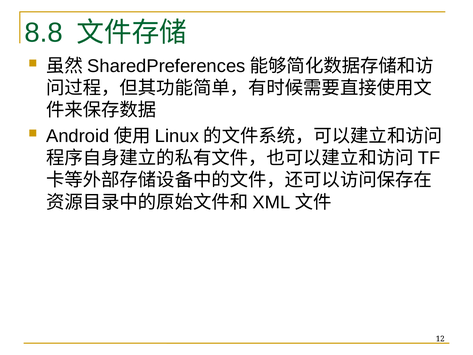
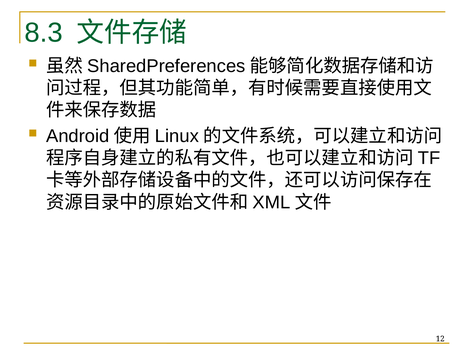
8.8: 8.8 -> 8.3 (44, 33)
